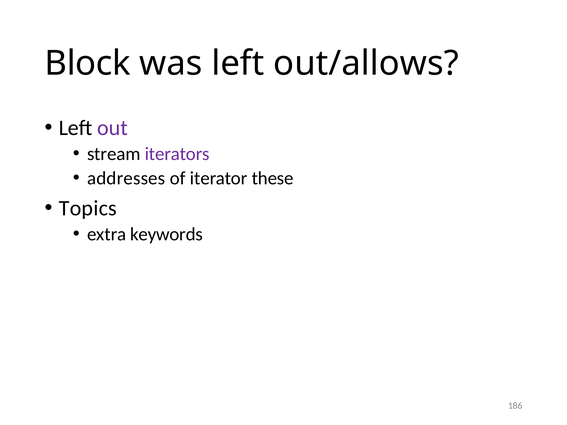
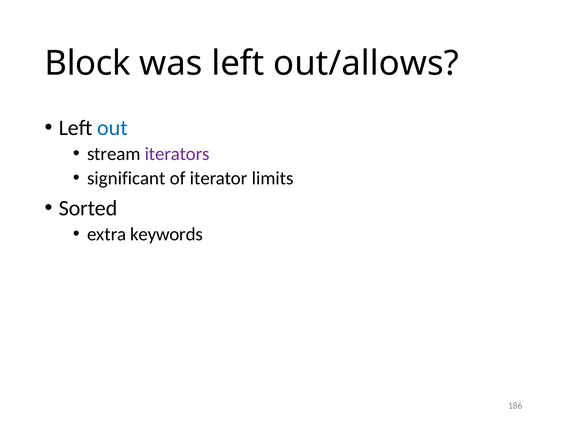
out colour: purple -> blue (113, 128)
addresses: addresses -> significant (126, 178)
these: these -> limits (273, 178)
Topics: Topics -> Sorted (88, 208)
